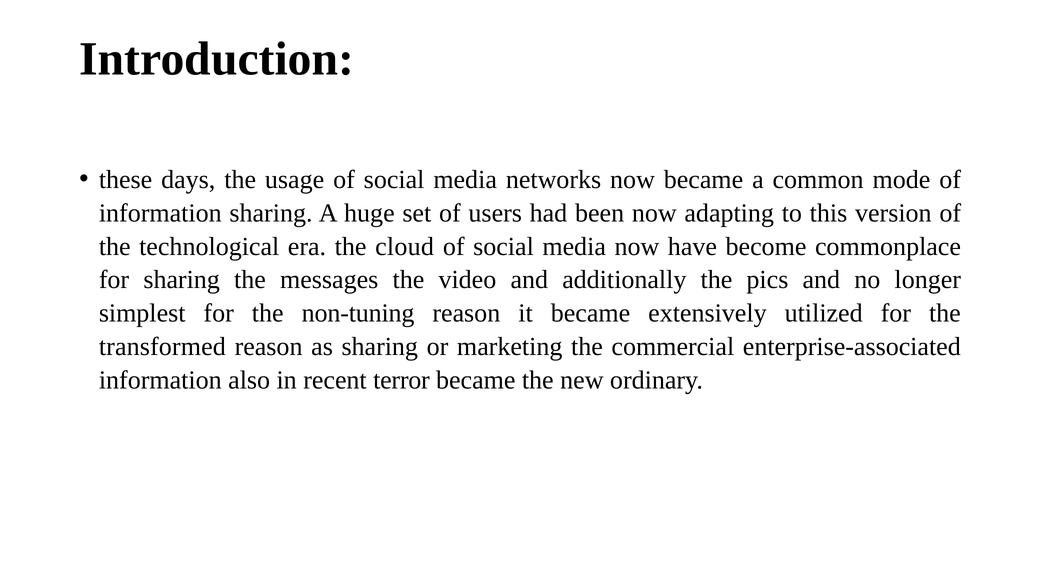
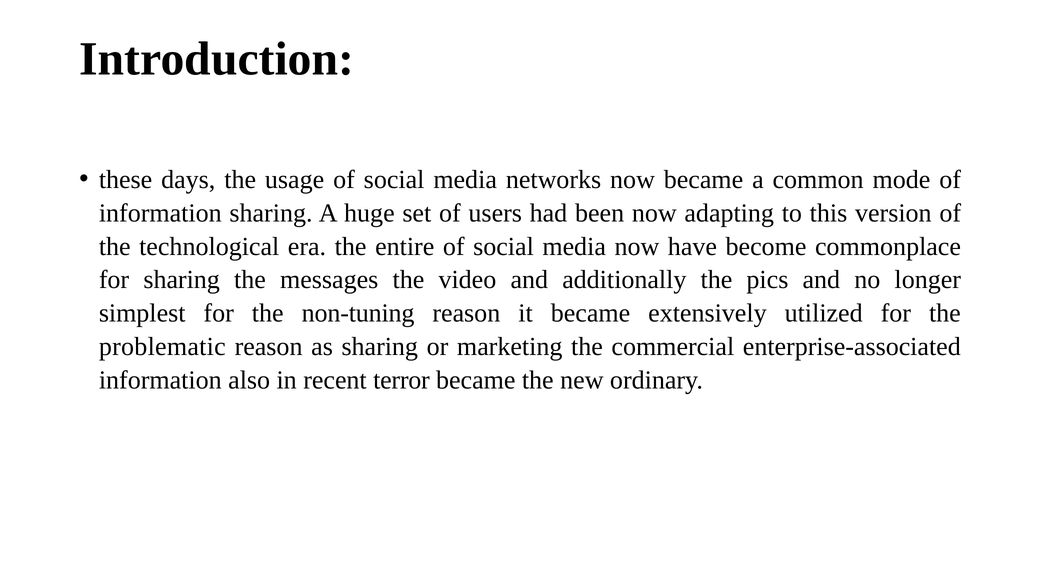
cloud: cloud -> entire (405, 246)
transformed: transformed -> problematic (162, 346)
